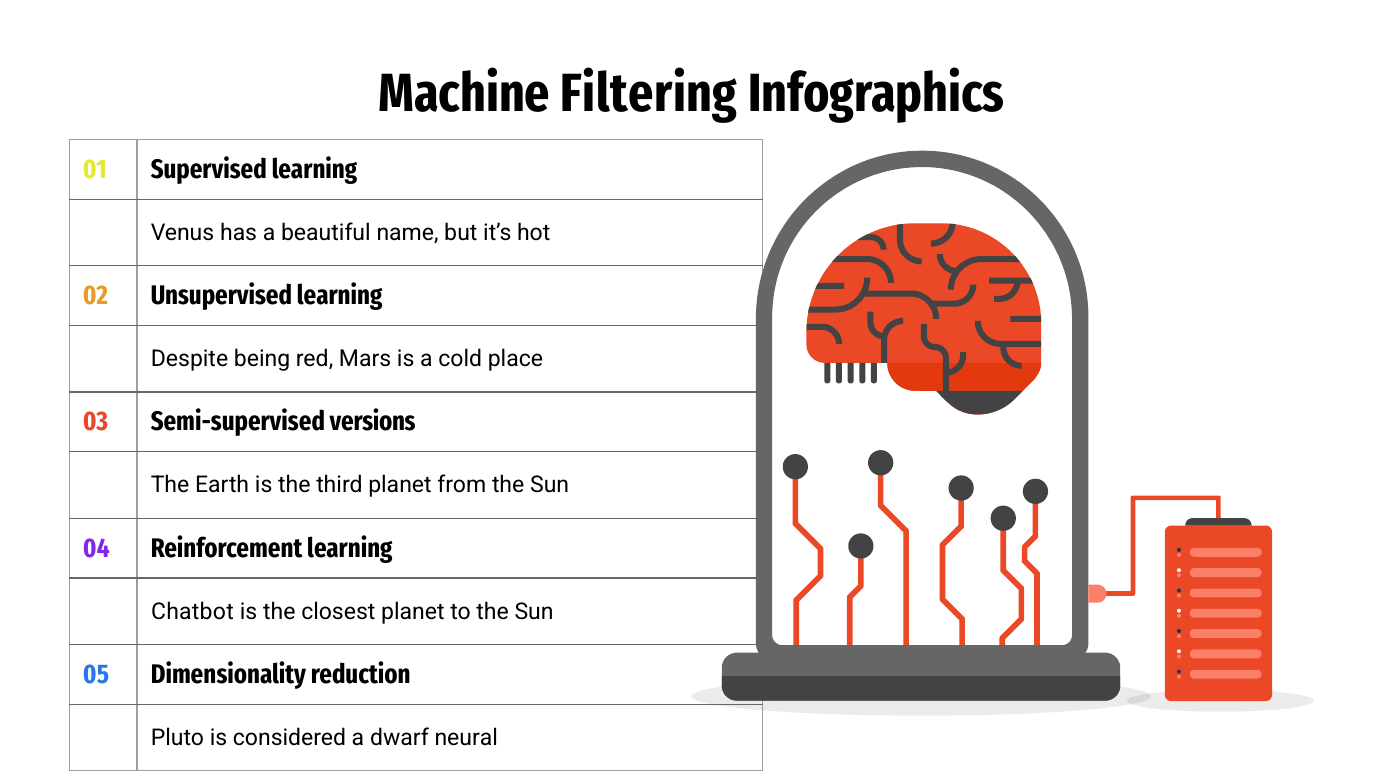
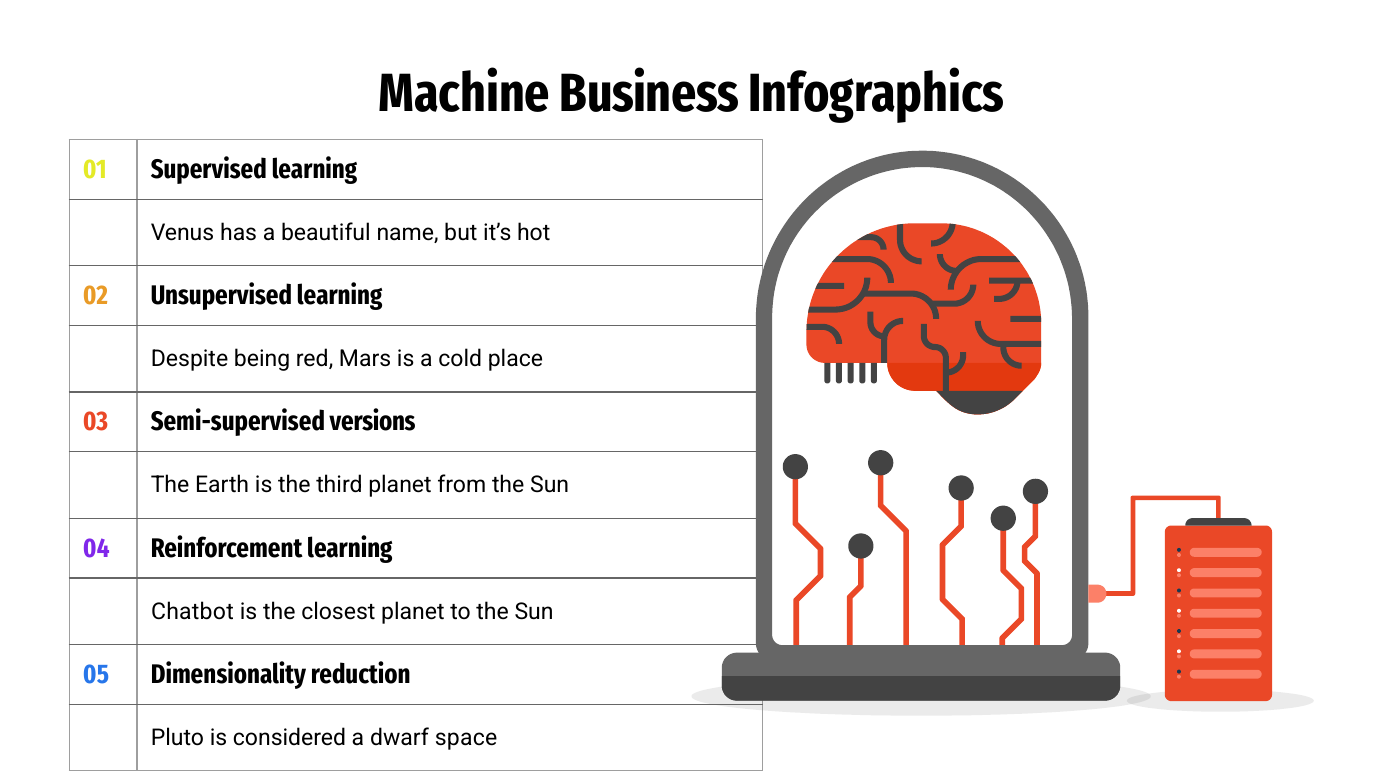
Filtering: Filtering -> Business (649, 94)
neural: neural -> space (466, 738)
